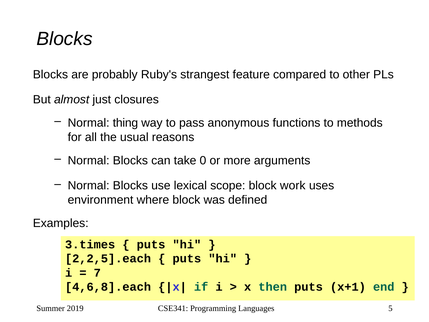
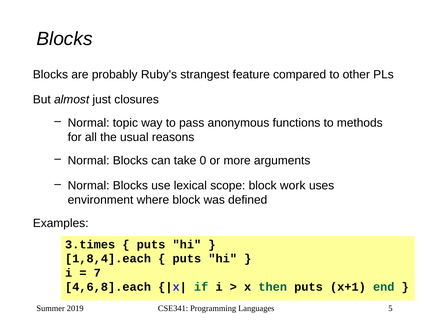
thing: thing -> topic (125, 123)
2,2,5].each: 2,2,5].each -> 1,8,4].each (108, 259)
